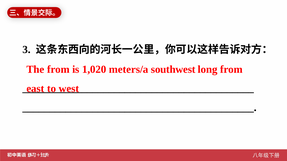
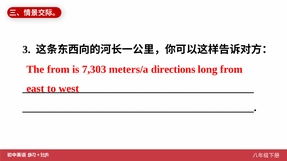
1,020: 1,020 -> 7,303 (94, 69)
southwest: southwest -> directions (173, 69)
